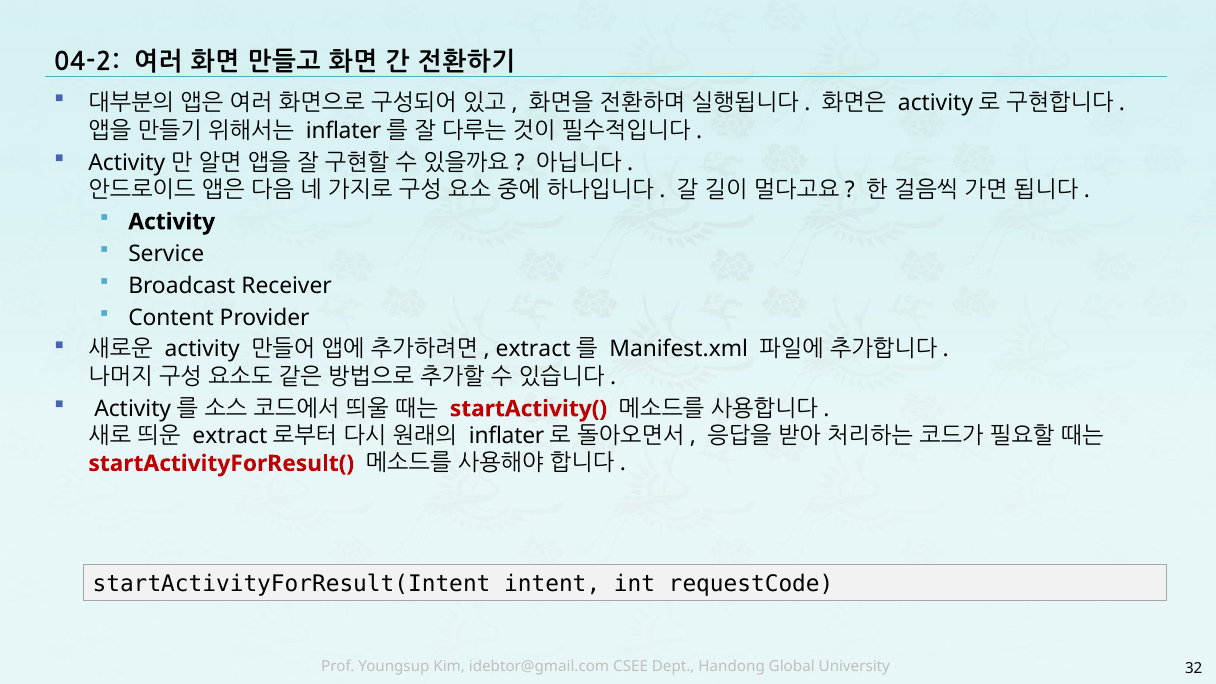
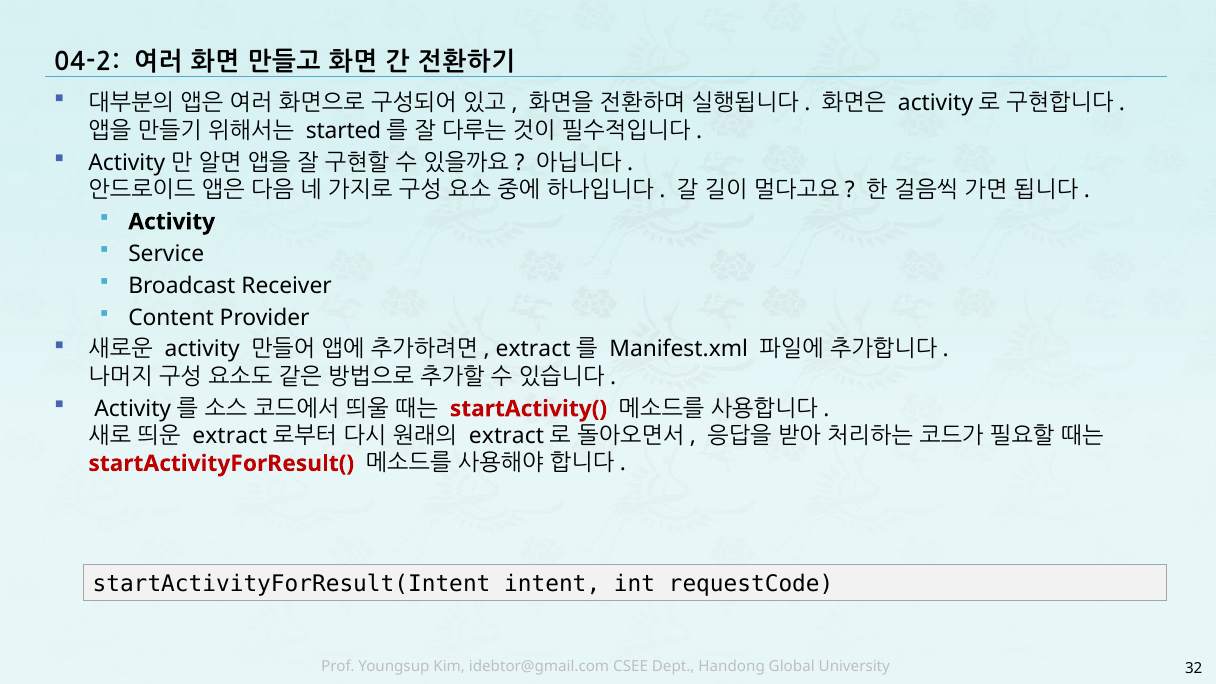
inflater: inflater -> started (344, 131)
inflater: inflater -> extract (506, 436)
